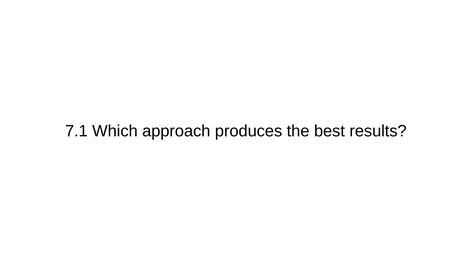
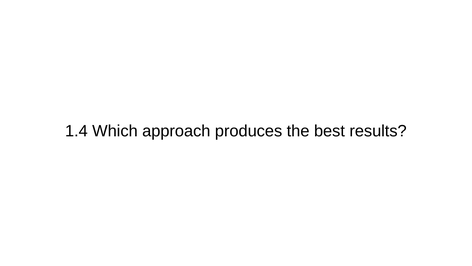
7.1: 7.1 -> 1.4 (76, 131)
